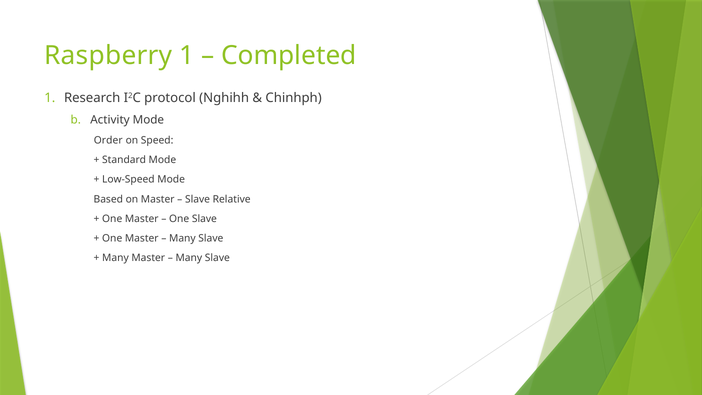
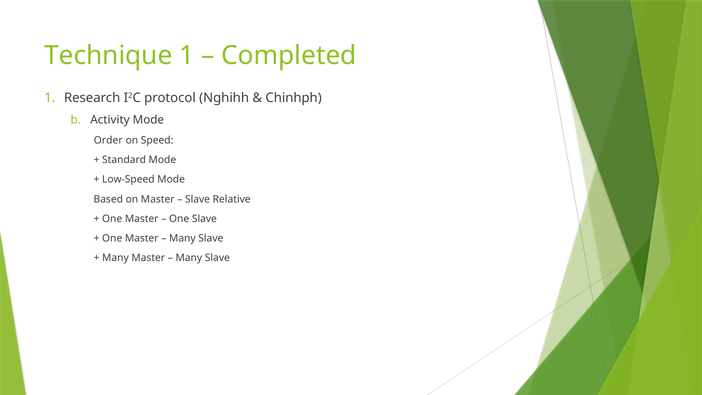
Raspberry: Raspberry -> Technique (108, 55)
